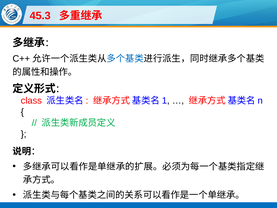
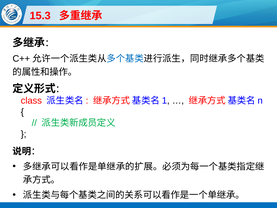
45.3: 45.3 -> 15.3 (40, 16)
